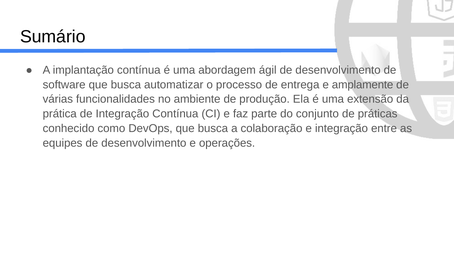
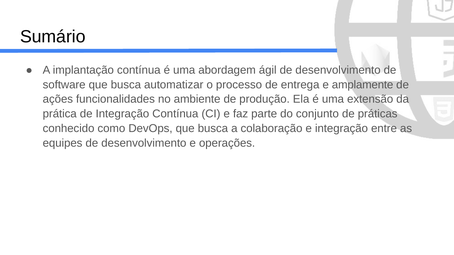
várias: várias -> ações (58, 99)
